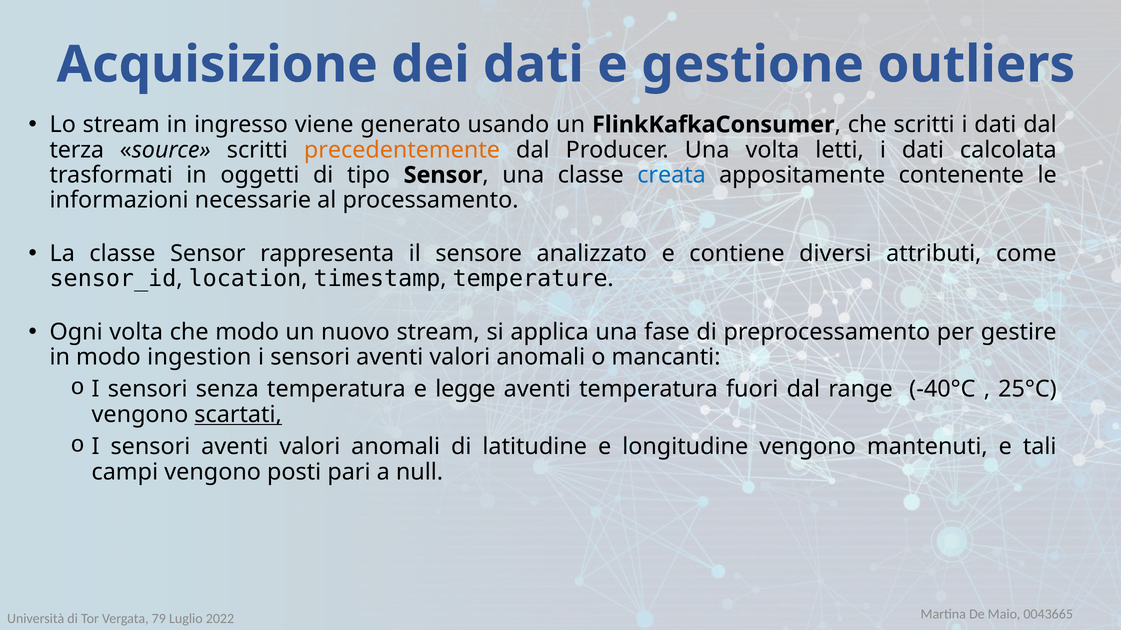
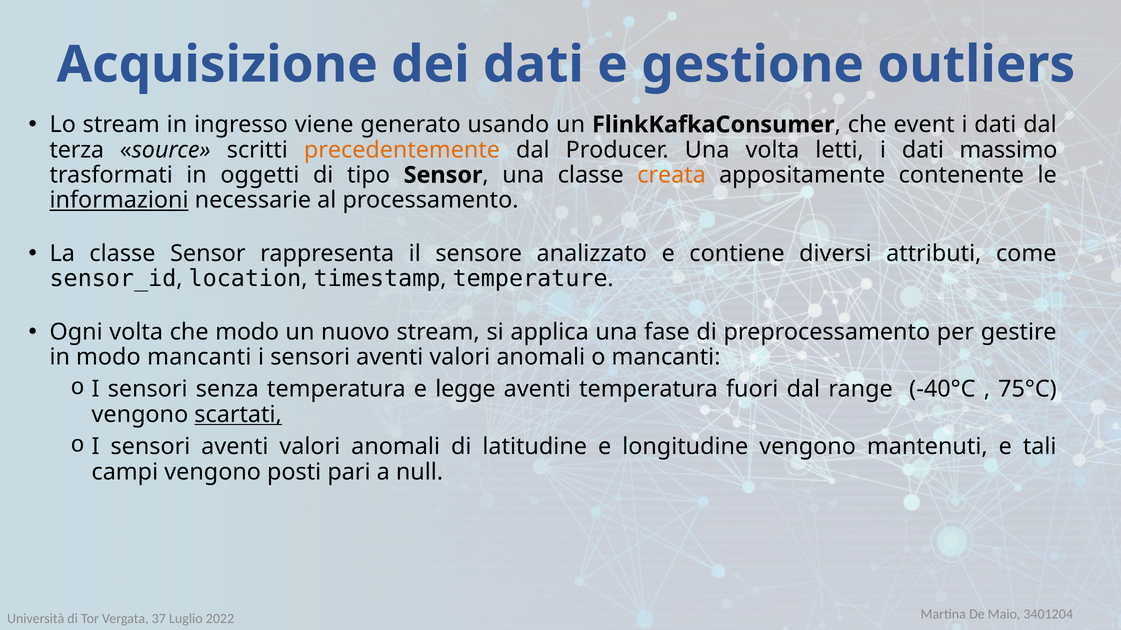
che scritti: scritti -> event (924, 125)
calcolata: calcolata -> massimo (1008, 150)
creata colour: blue -> orange (672, 175)
informazioni underline: none -> present (119, 200)
modo ingestion: ingestion -> mancanti (199, 357)
25°C: 25°C -> 75°C (1027, 390)
0043665: 0043665 -> 3401204 (1048, 615)
79: 79 -> 37 (159, 619)
